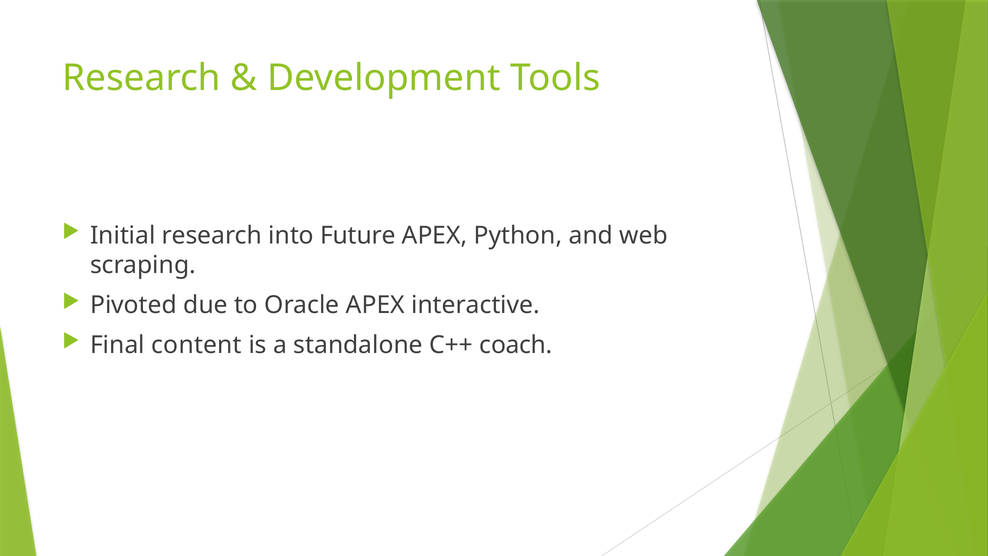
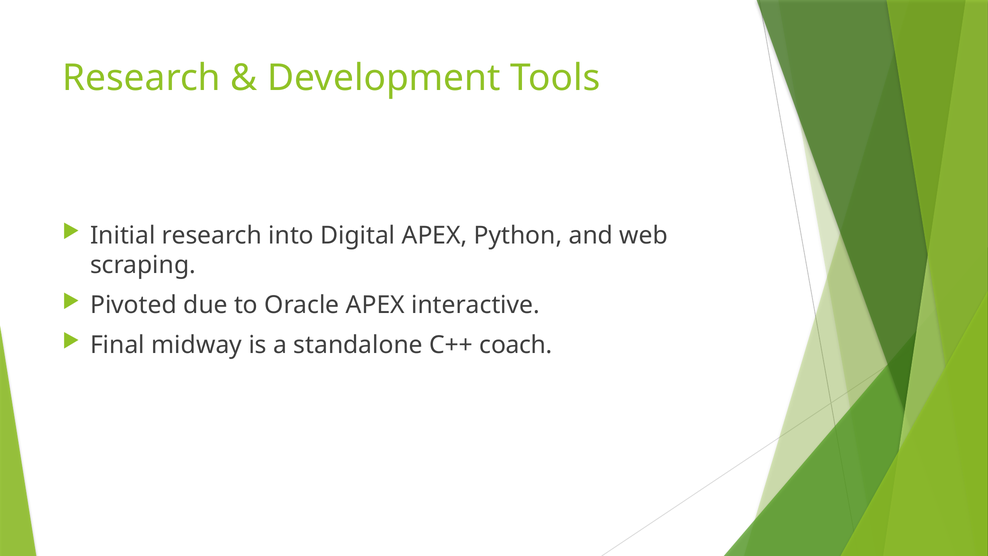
Future: Future -> Digital (358, 235)
content: content -> midway (197, 345)
